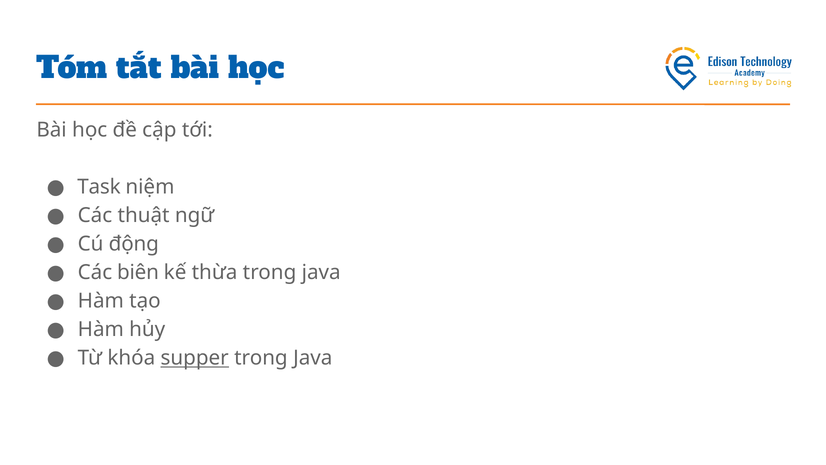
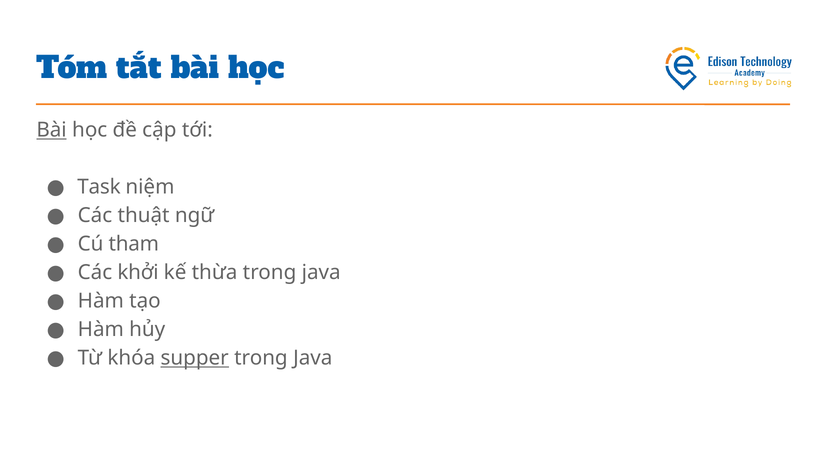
Bài underline: none -> present (52, 130)
động: động -> tham (134, 244)
biên: biên -> khởi (138, 272)
